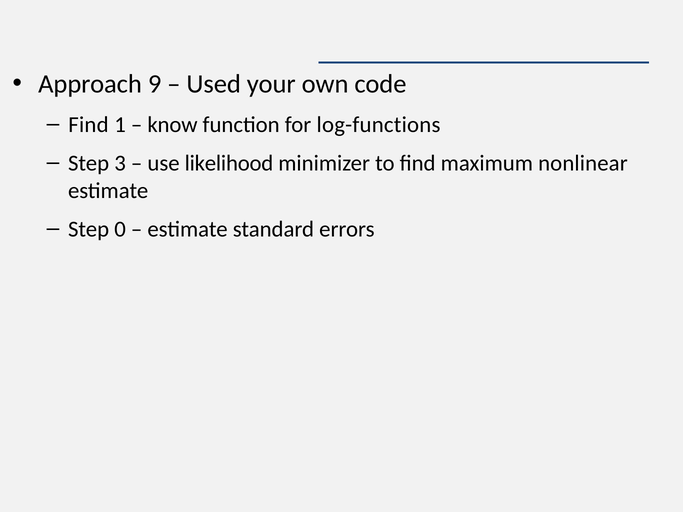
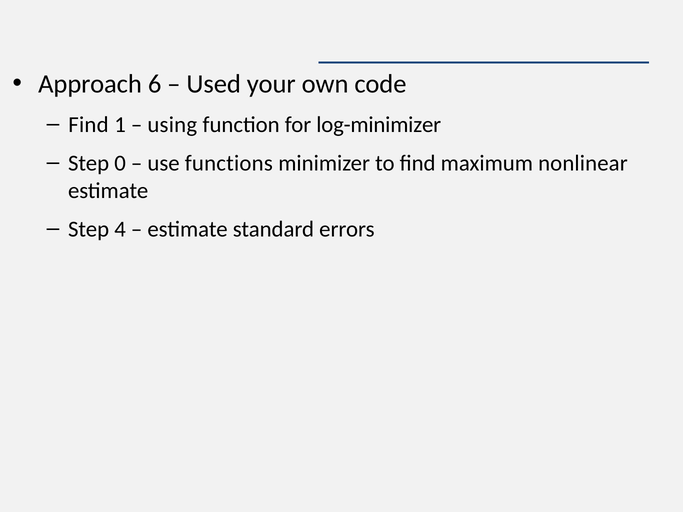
9: 9 -> 6 (155, 84)
know: know -> using (172, 125)
log-functions: log-functions -> log-minimizer (379, 125)
3: 3 -> 0 (120, 163)
likelihood: likelihood -> functions (229, 163)
0: 0 -> 4 (120, 229)
